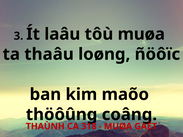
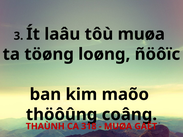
thaâu: thaâu -> töøng (49, 54)
